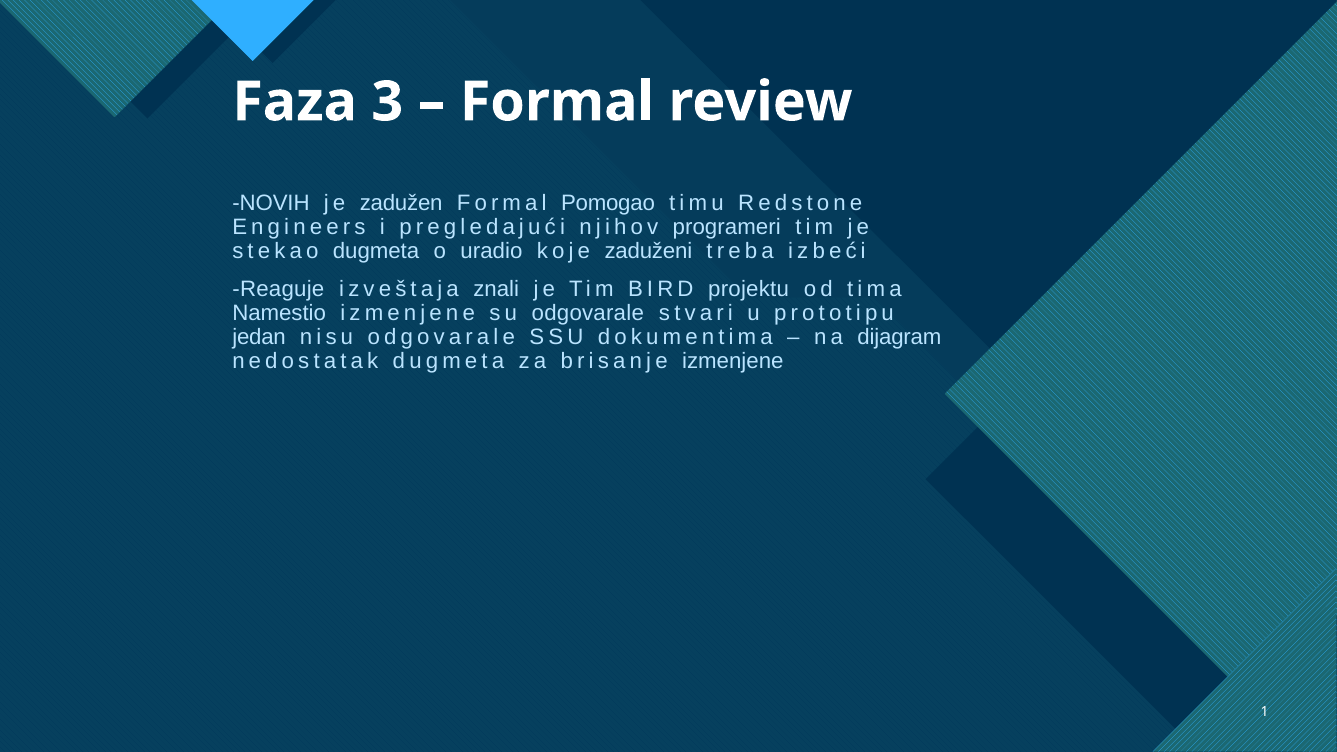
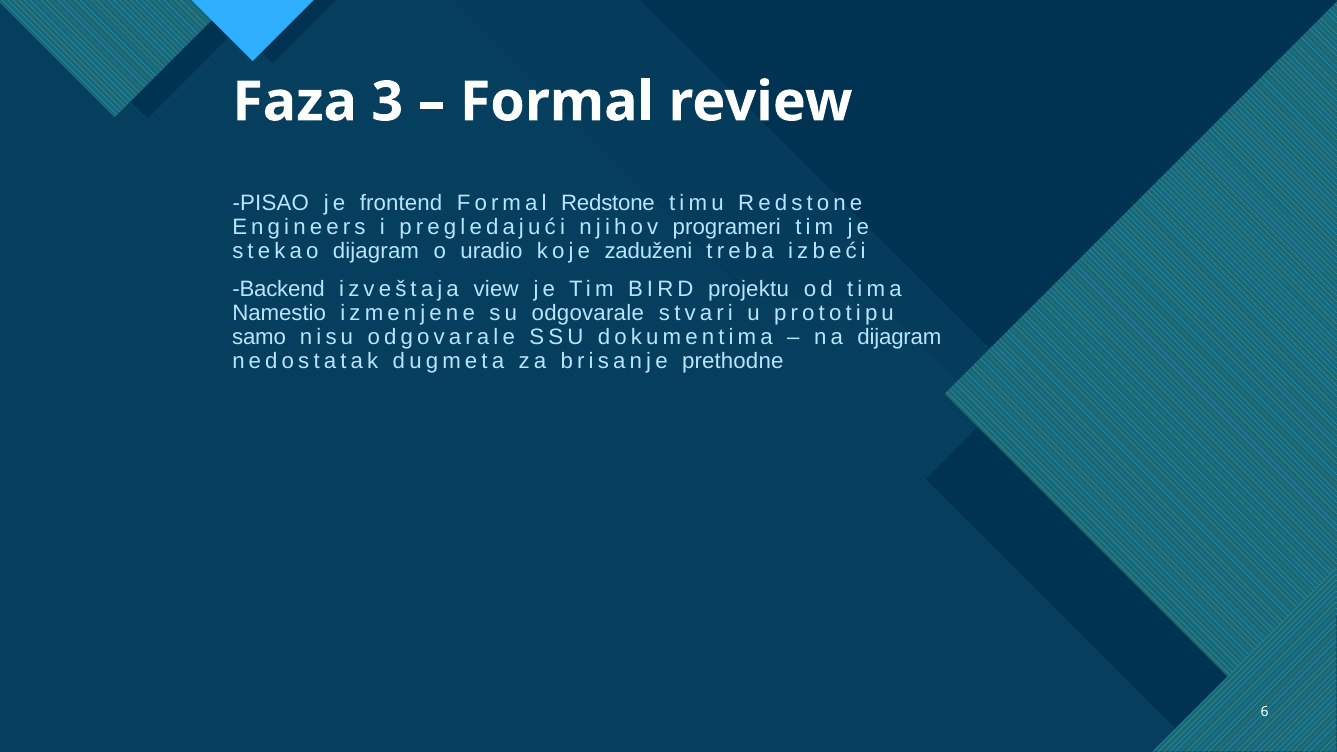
NOVIH: NOVIH -> PISAO (271, 203)
zadužen: zadužen -> frontend (401, 203)
Formal Pomogao: Pomogao -> Redstone (608, 203)
stekao dugmeta: dugmeta -> dijagram (376, 251)
Reaguje: Reaguje -> Backend (279, 289)
znali: znali -> view (496, 289)
jedan: jedan -> samo (259, 337)
brisanje izmenjene: izmenjene -> prethodne (733, 361)
1: 1 -> 6 (1265, 712)
